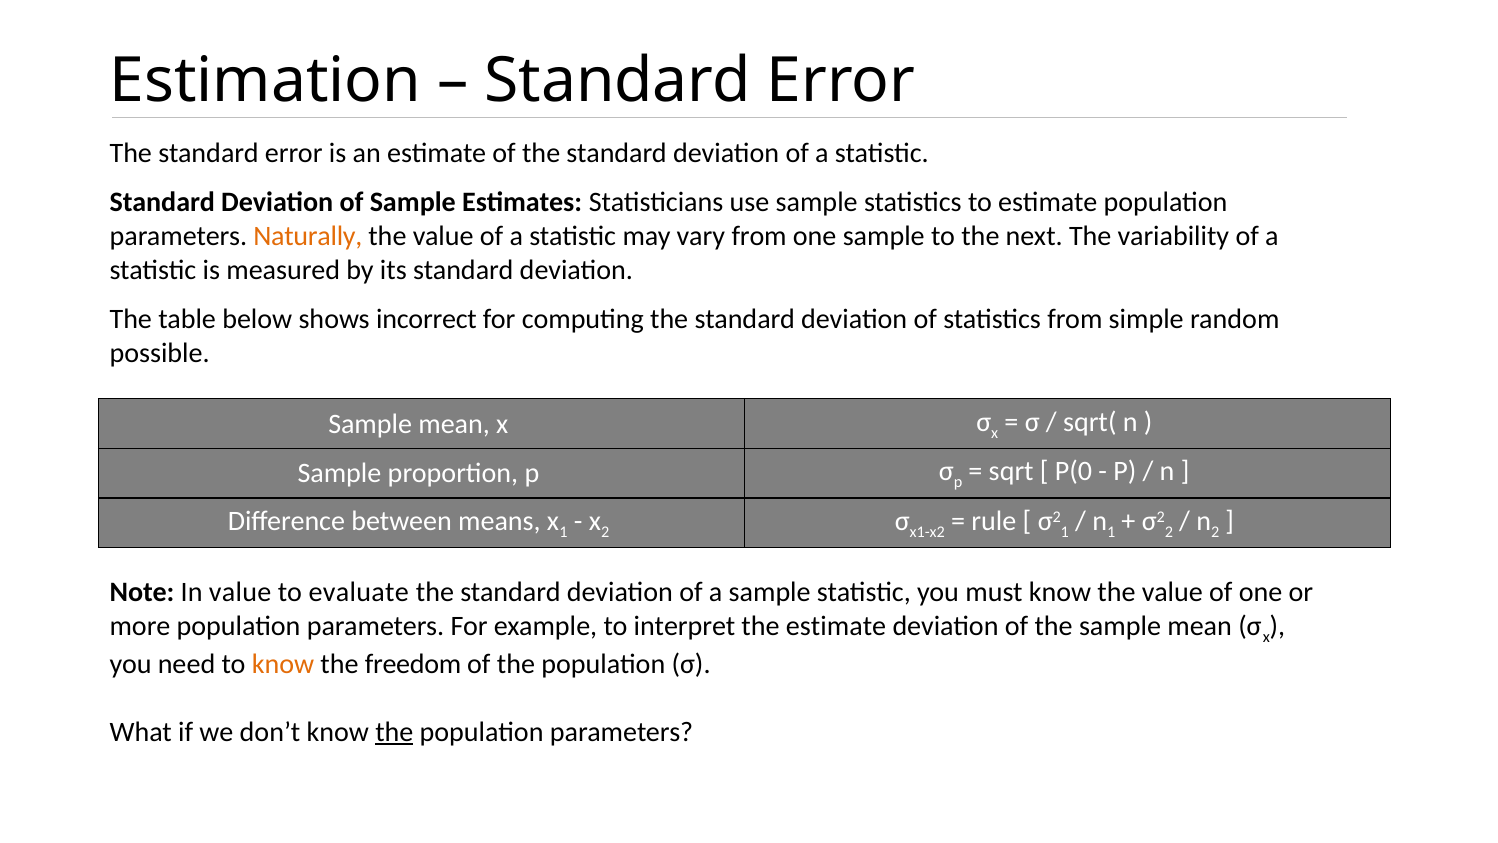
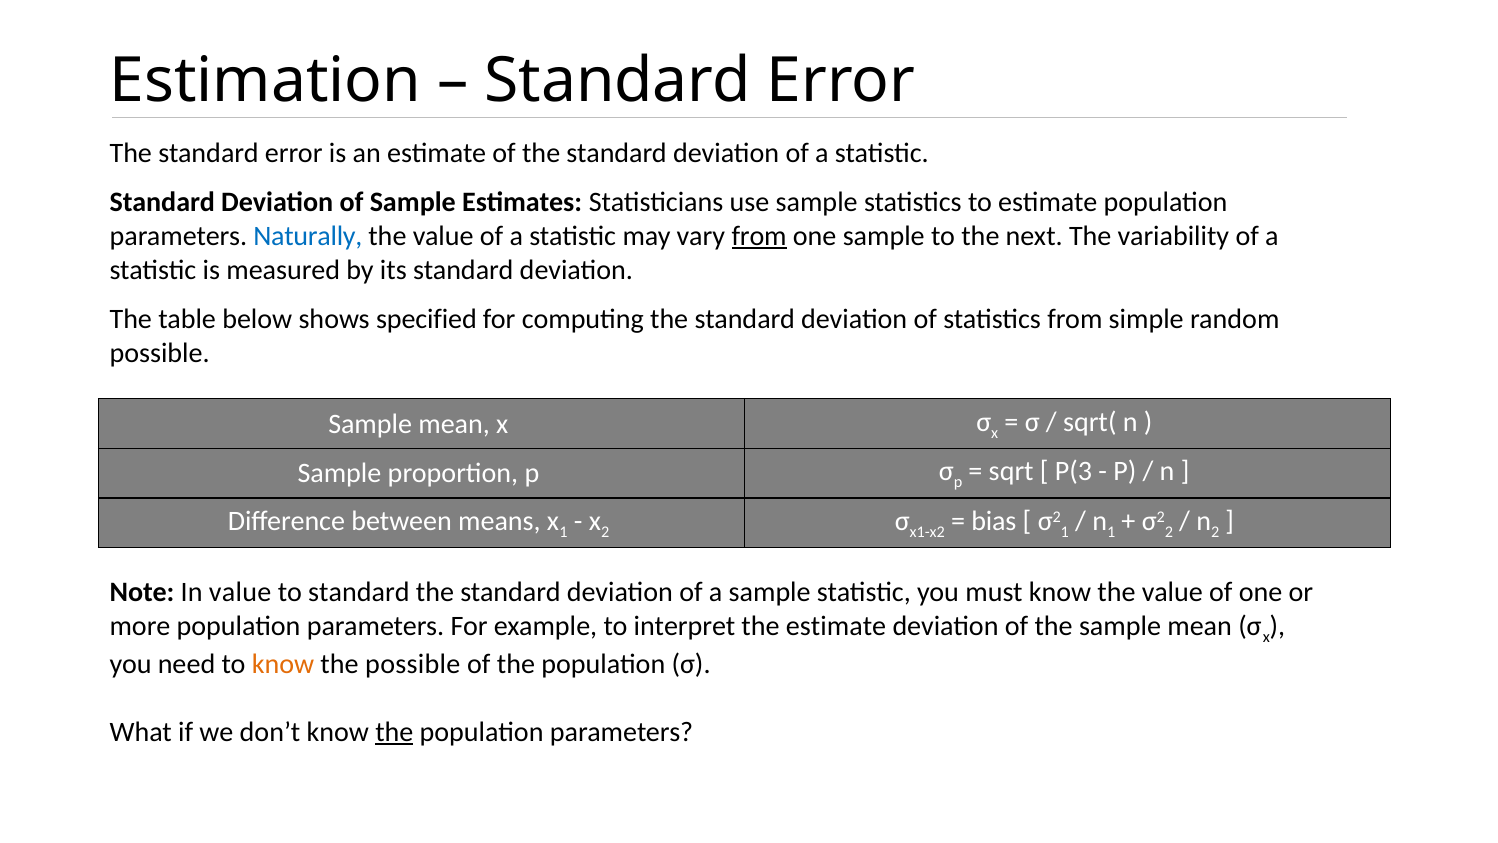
Naturally colour: orange -> blue (308, 236)
from underline: none -> present (759, 236)
incorrect: incorrect -> specified (426, 319)
P(0: P(0 -> P(3 (1074, 471)
rule: rule -> bias (994, 521)
to evaluate: evaluate -> standard (359, 592)
the freedom: freedom -> possible (413, 664)
